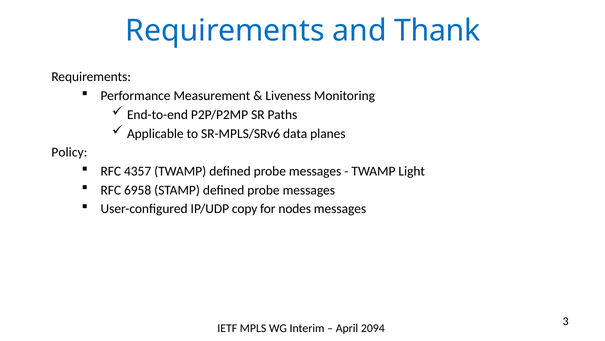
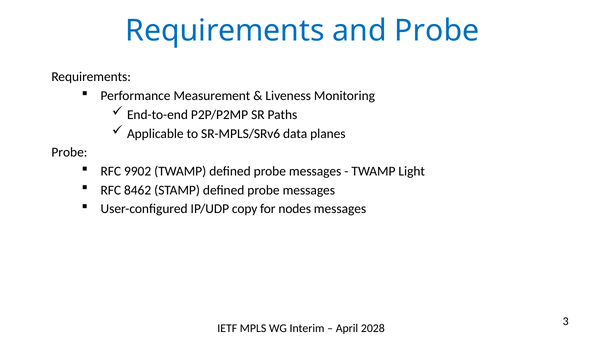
and Thank: Thank -> Probe (437, 30)
Policy: Policy -> Probe (69, 152)
4357: 4357 -> 9902 (138, 171)
6958: 6958 -> 8462 (138, 190)
2094: 2094 -> 2028 (373, 328)
